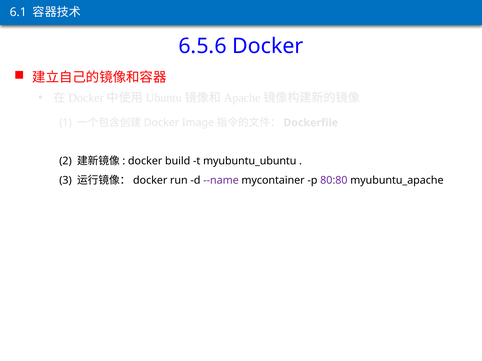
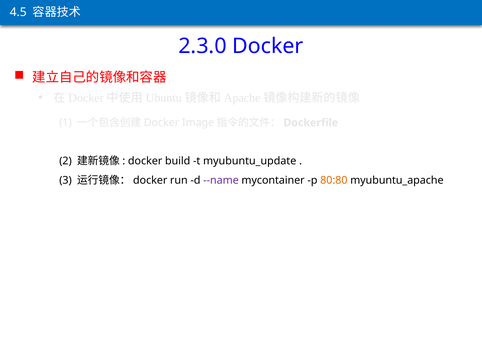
6.1: 6.1 -> 4.5 (18, 12)
6.5.6: 6.5.6 -> 2.3.0 (203, 46)
myubuntu_ubuntu: myubuntu_ubuntu -> myubuntu_update (250, 161)
80:80 colour: purple -> orange (334, 181)
